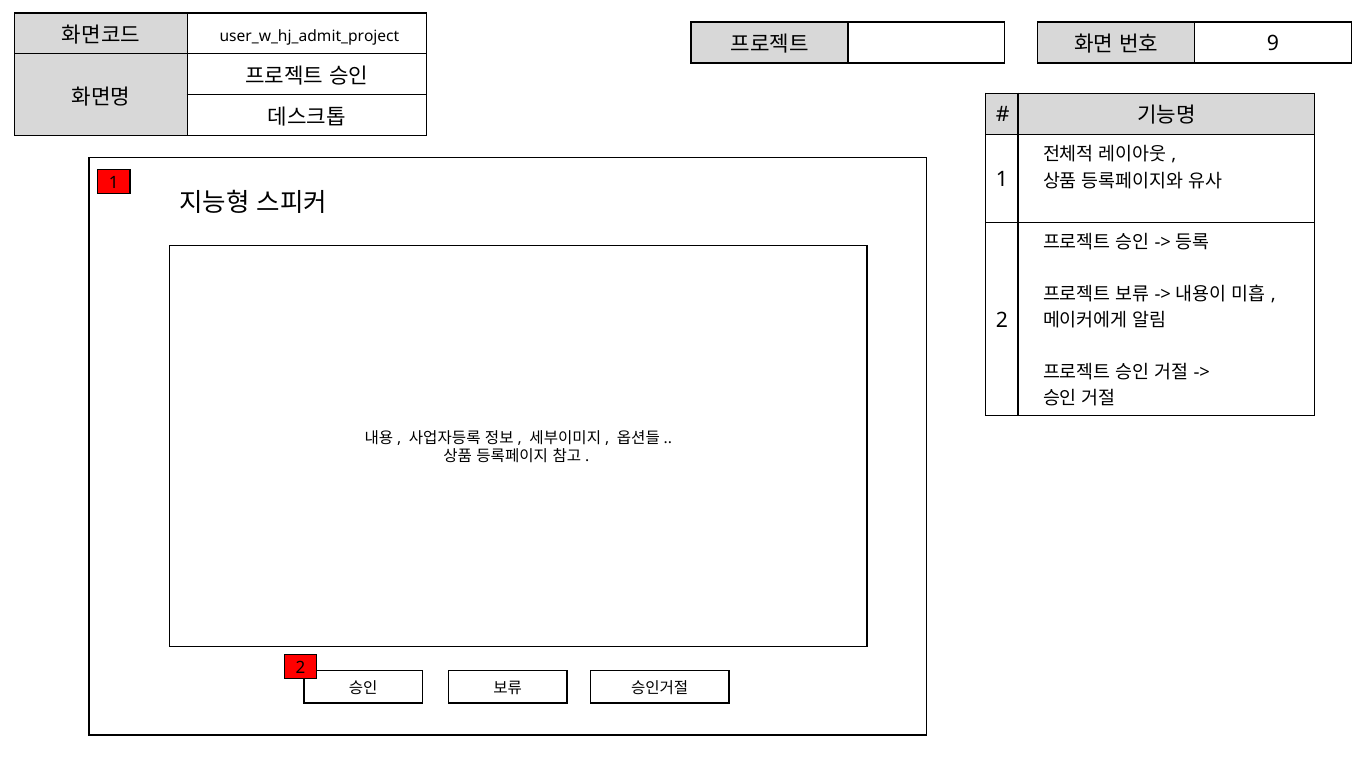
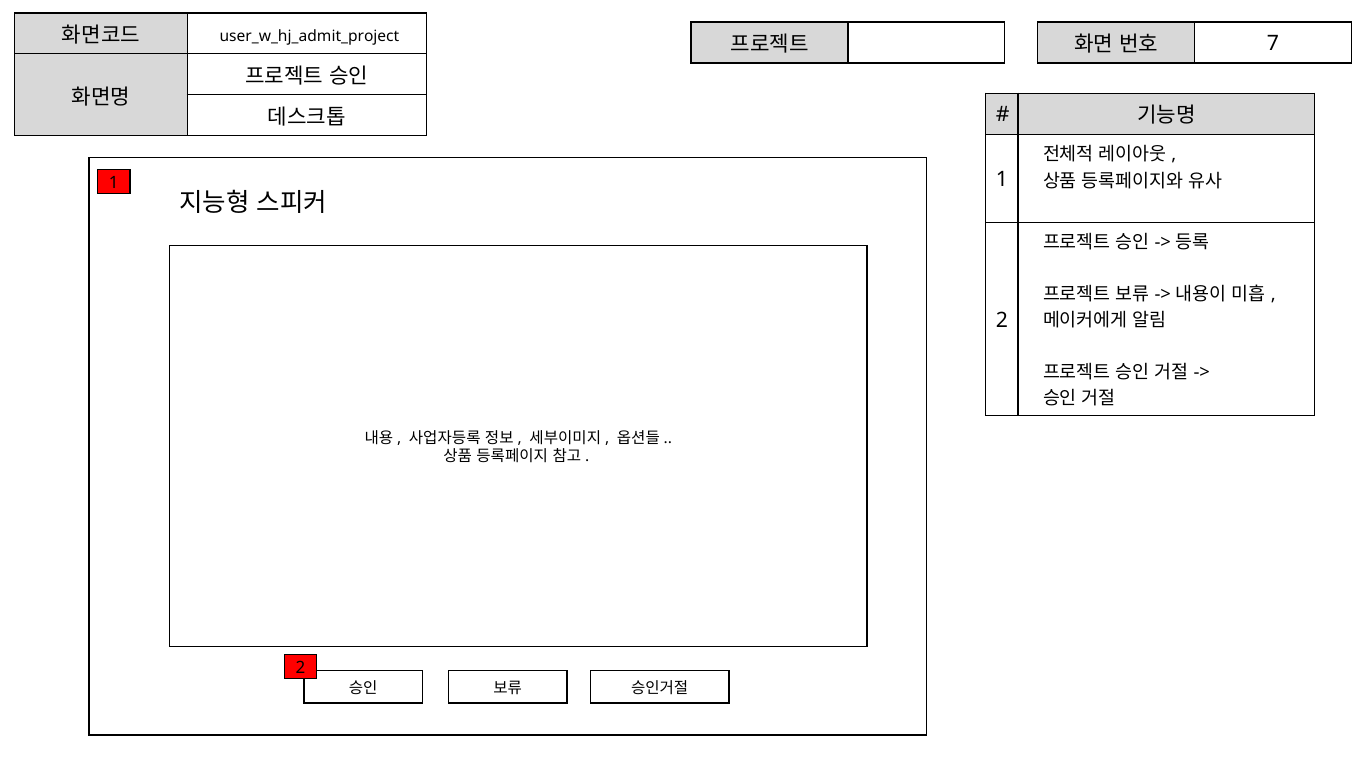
9: 9 -> 7 (1273, 44)
